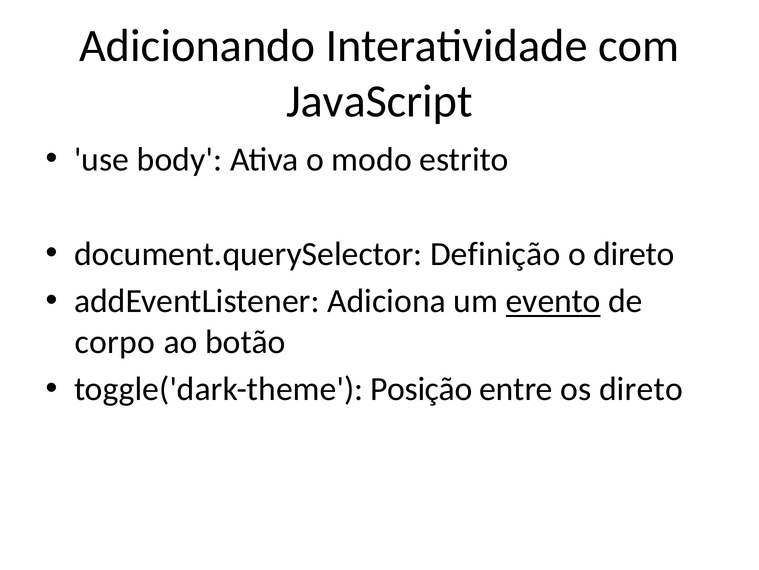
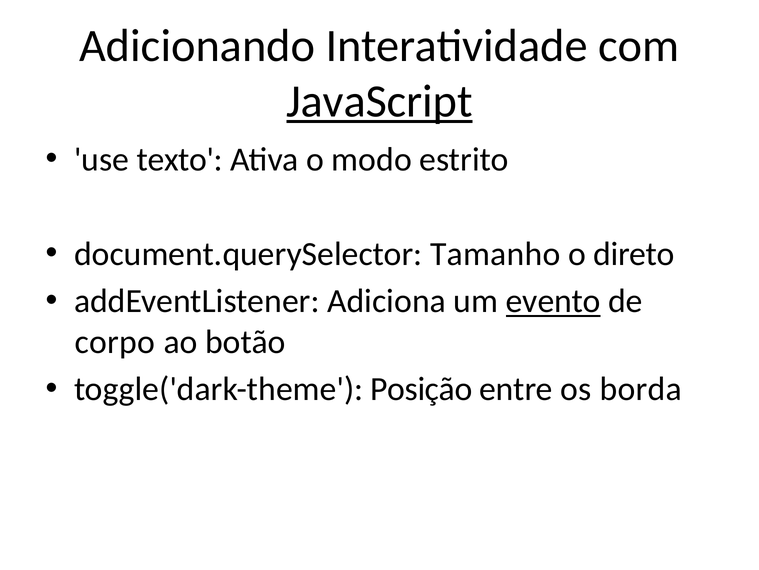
JavaScript underline: none -> present (379, 101)
body: body -> texto (180, 159)
Definição: Definição -> Tamanho (495, 254)
os direto: direto -> borda (641, 389)
